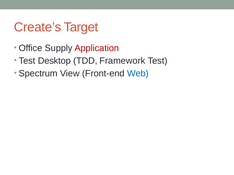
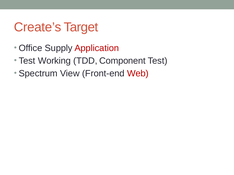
Desktop: Desktop -> Working (54, 61)
Framework: Framework -> Component (122, 61)
Web colour: blue -> red (138, 74)
